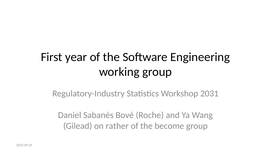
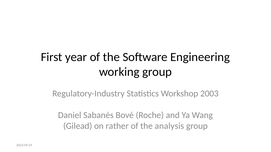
2031: 2031 -> 2003 (209, 94)
become: become -> analysis (169, 126)
